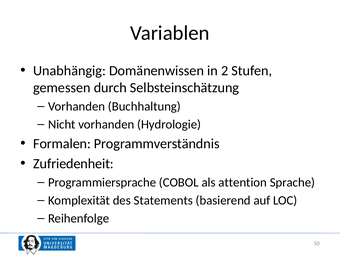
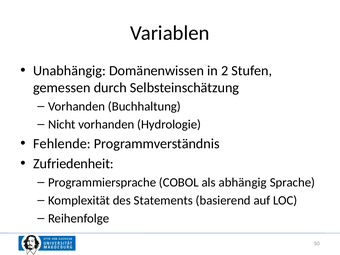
Formalen: Formalen -> Fehlende (62, 144)
attention: attention -> abhängig (243, 182)
